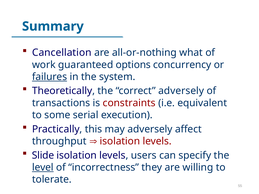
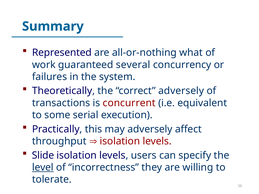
Cancellation: Cancellation -> Represented (62, 53)
options: options -> several (133, 65)
failures underline: present -> none (50, 77)
constraints: constraints -> concurrent (129, 103)
